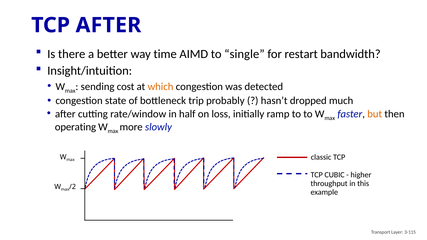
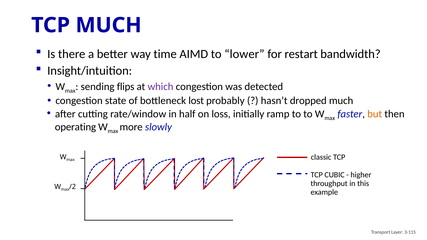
TCP AFTER: AFTER -> MUCH (109, 25)
single: single -> lower (244, 54)
cost: cost -> flips (126, 87)
which colour: orange -> purple (160, 87)
trip: trip -> lost (196, 101)
